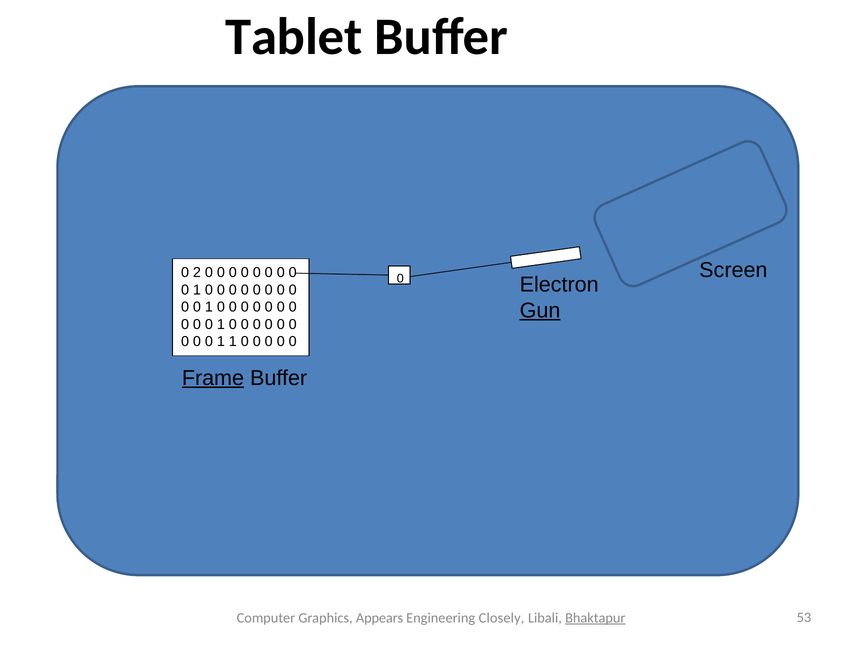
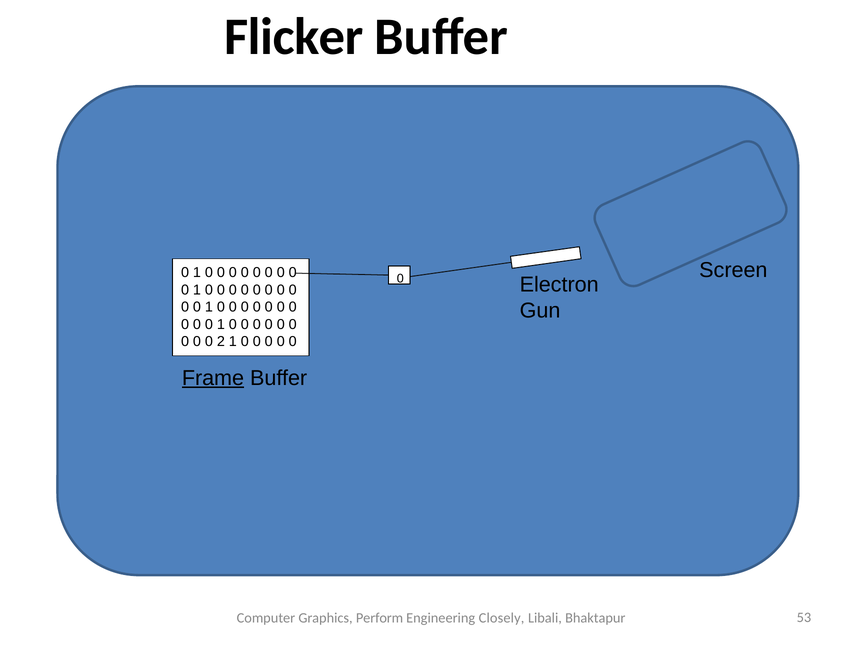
Tablet: Tablet -> Flicker (294, 37)
2: 2 -> 1 (197, 273)
Gun underline: present -> none (540, 311)
1: 1 -> 2 (221, 342)
Appears: Appears -> Perform (380, 618)
Bhaktapur underline: present -> none (595, 618)
